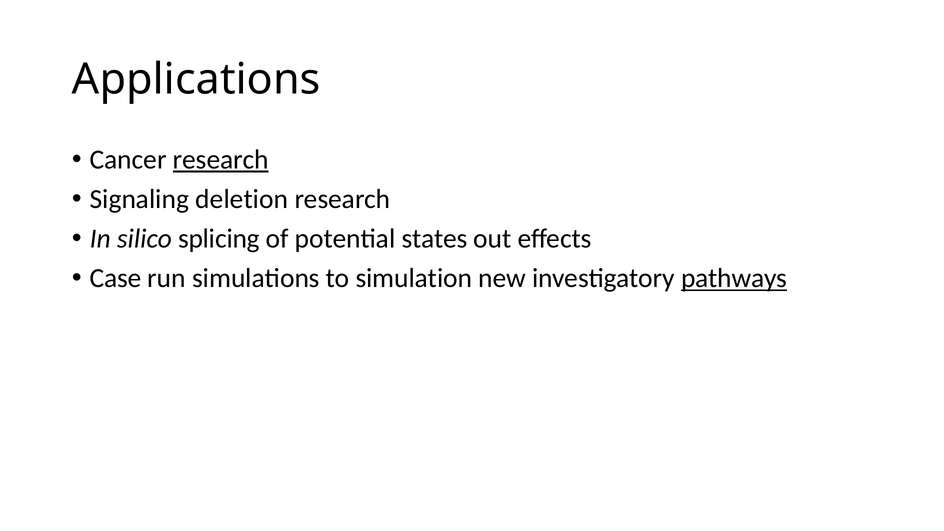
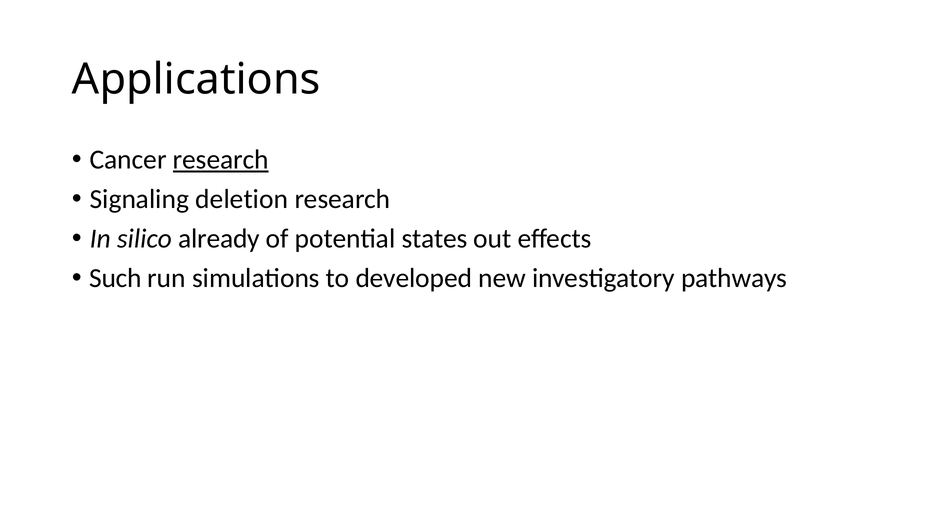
splicing: splicing -> already (219, 239)
Case: Case -> Such (116, 278)
simulation: simulation -> developed (414, 278)
pathways underline: present -> none (734, 278)
